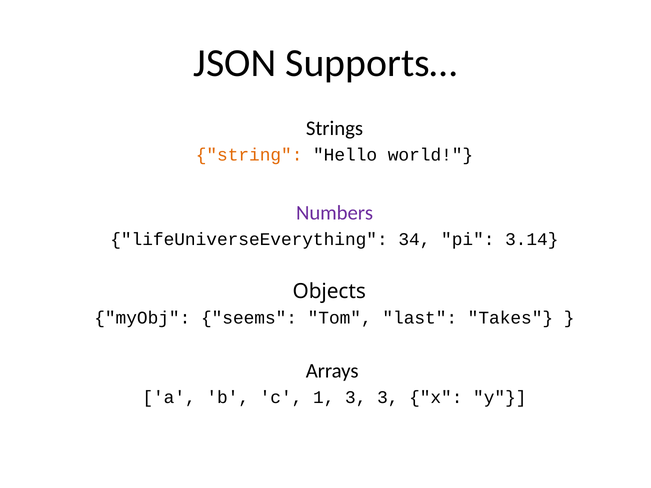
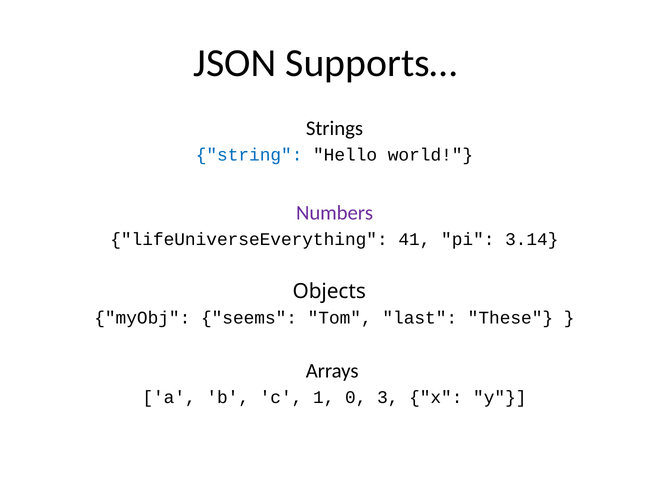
string colour: orange -> blue (249, 155)
34: 34 -> 41 (414, 240)
Takes: Takes -> These (510, 318)
1 3: 3 -> 0 (356, 398)
